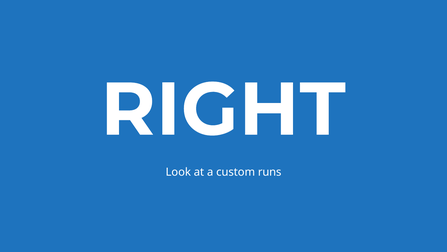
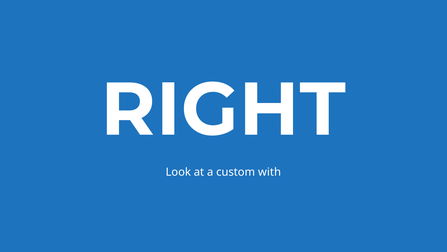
runs: runs -> with (270, 172)
